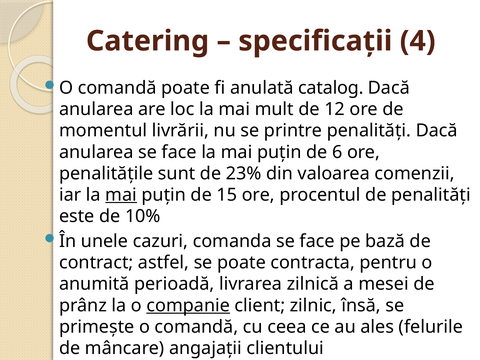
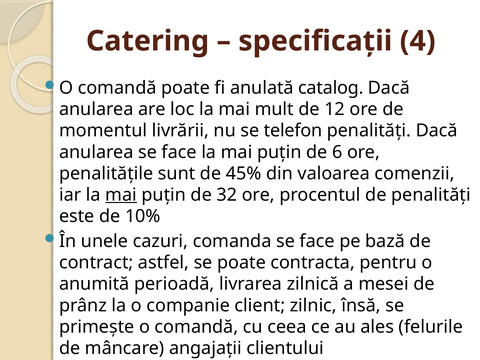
printre: printre -> telefon (293, 131)
23%: 23% -> 45% (244, 173)
15: 15 -> 32 (227, 195)
companie underline: present -> none (188, 305)
